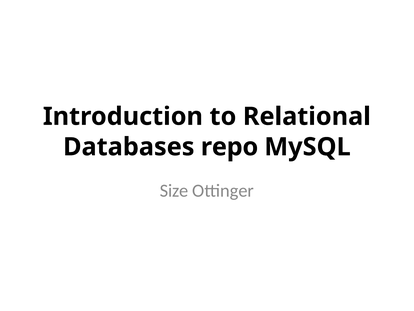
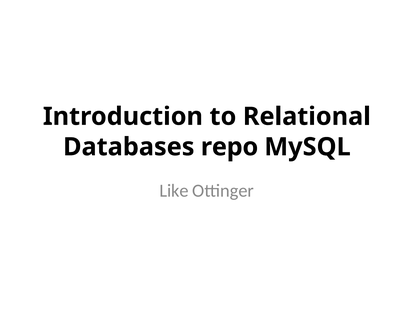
Size: Size -> Like (174, 190)
